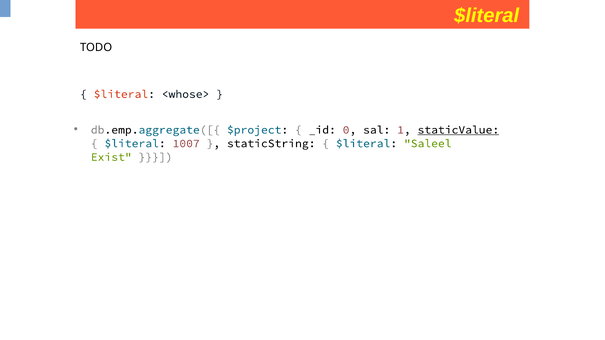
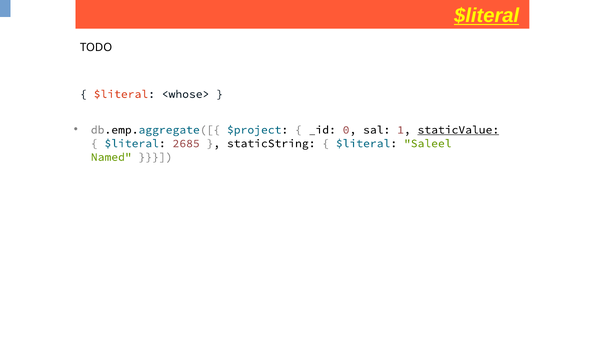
$literal underline: none -> present (487, 16)
1007: 1007 -> 2685 (186, 144)
Exist: Exist -> Named (111, 157)
